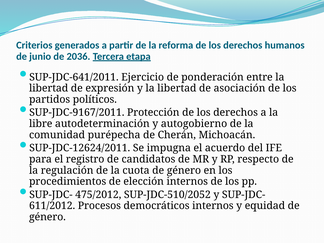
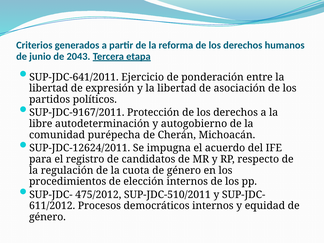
2036: 2036 -> 2043 (78, 56)
SUP-JDC-510/2052: SUP-JDC-510/2052 -> SUP-JDC-510/2011 (167, 195)
